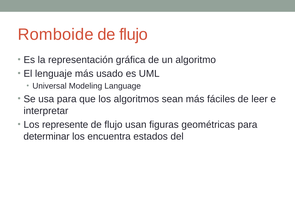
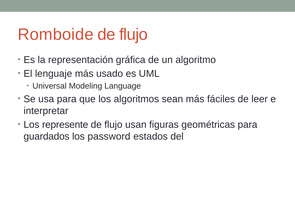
determinar: determinar -> guardados (47, 136)
encuentra: encuentra -> password (109, 136)
